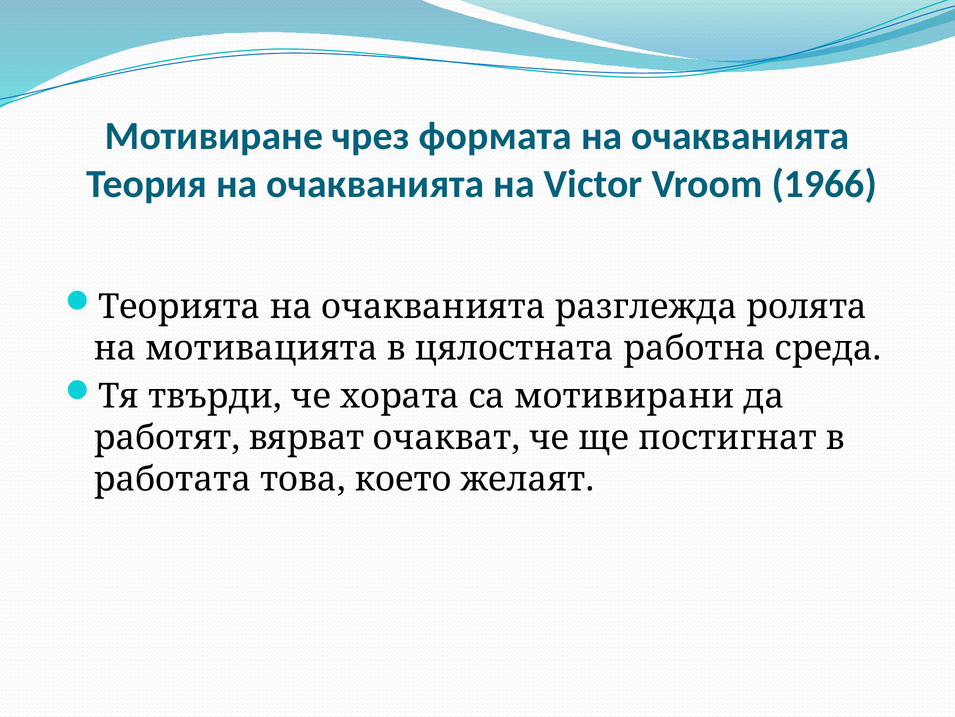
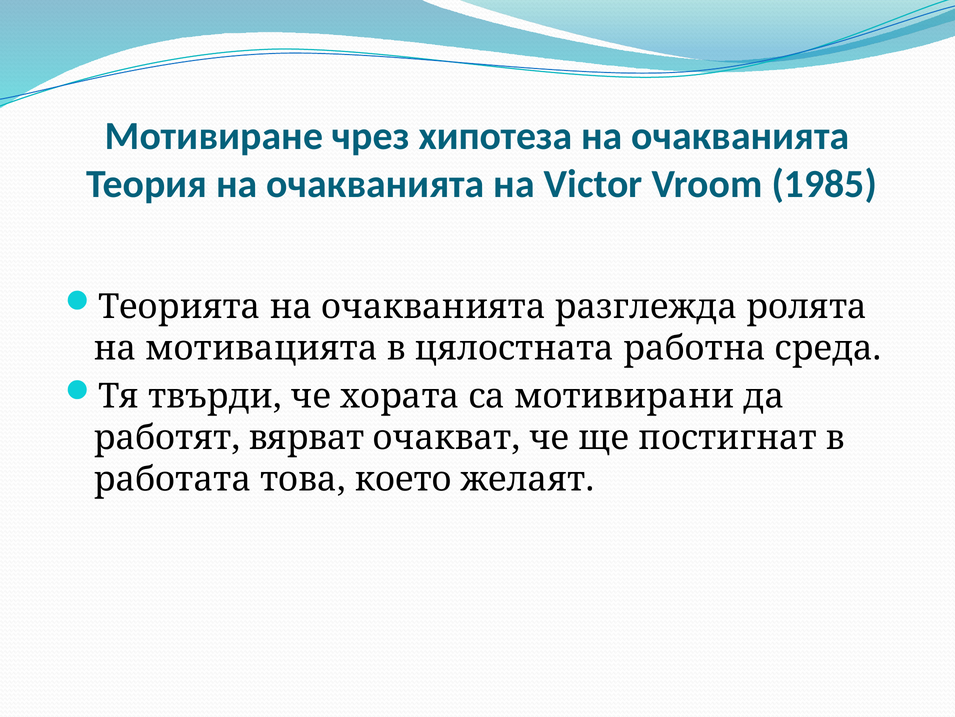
формата: формата -> хипотеза (495, 136)
1966: 1966 -> 1985 (824, 184)
